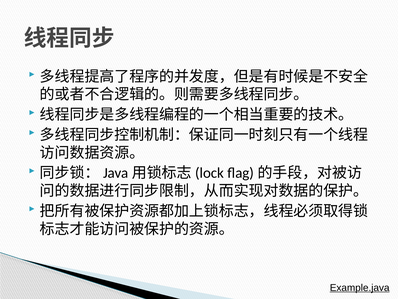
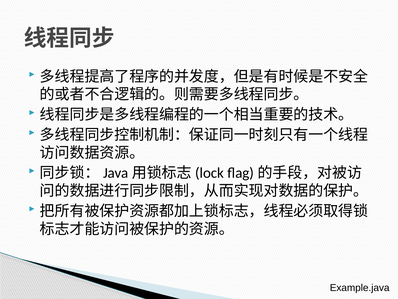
Example.java underline: present -> none (360, 287)
